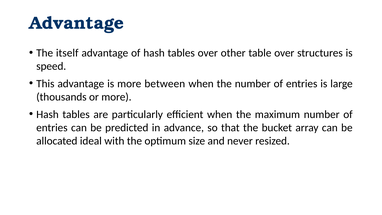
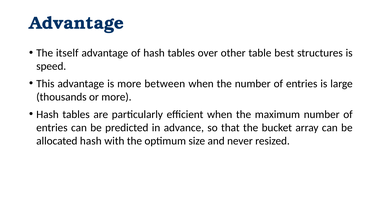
table over: over -> best (284, 53)
allocated ideal: ideal -> hash (91, 141)
